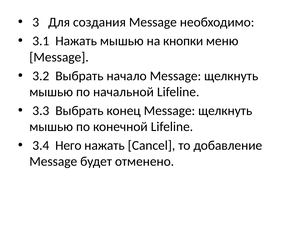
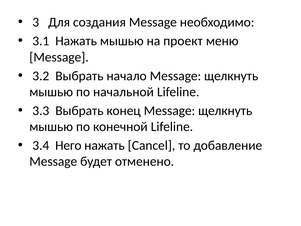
кнопки: кнопки -> проект (183, 41)
